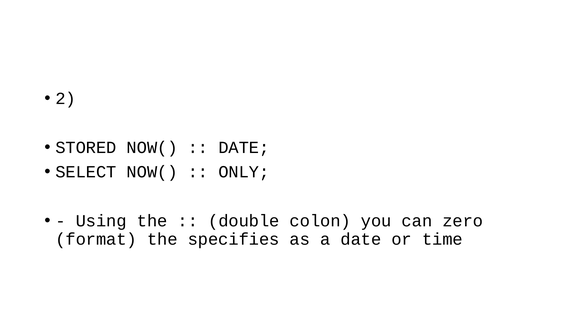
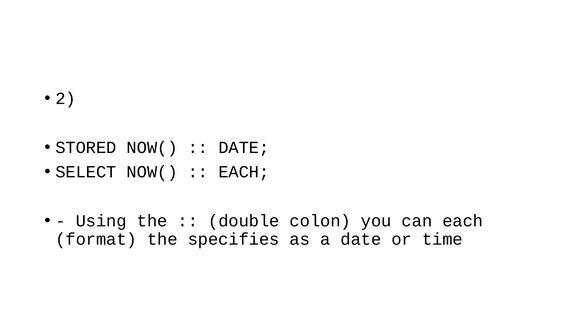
ONLY: ONLY -> EACH (244, 172)
can zero: zero -> each (463, 221)
